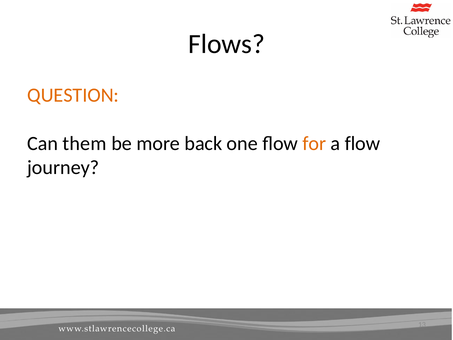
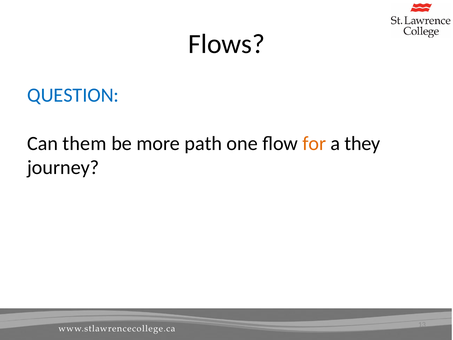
QUESTION colour: orange -> blue (73, 95)
back: back -> path (203, 143)
a flow: flow -> they (363, 143)
